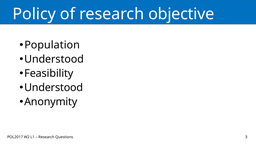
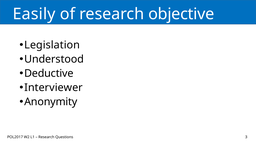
Policy: Policy -> Easily (34, 14)
Population: Population -> Legislation (52, 45)
Feasibility: Feasibility -> Deductive (49, 73)
Understood: Understood -> Interviewer (54, 88)
